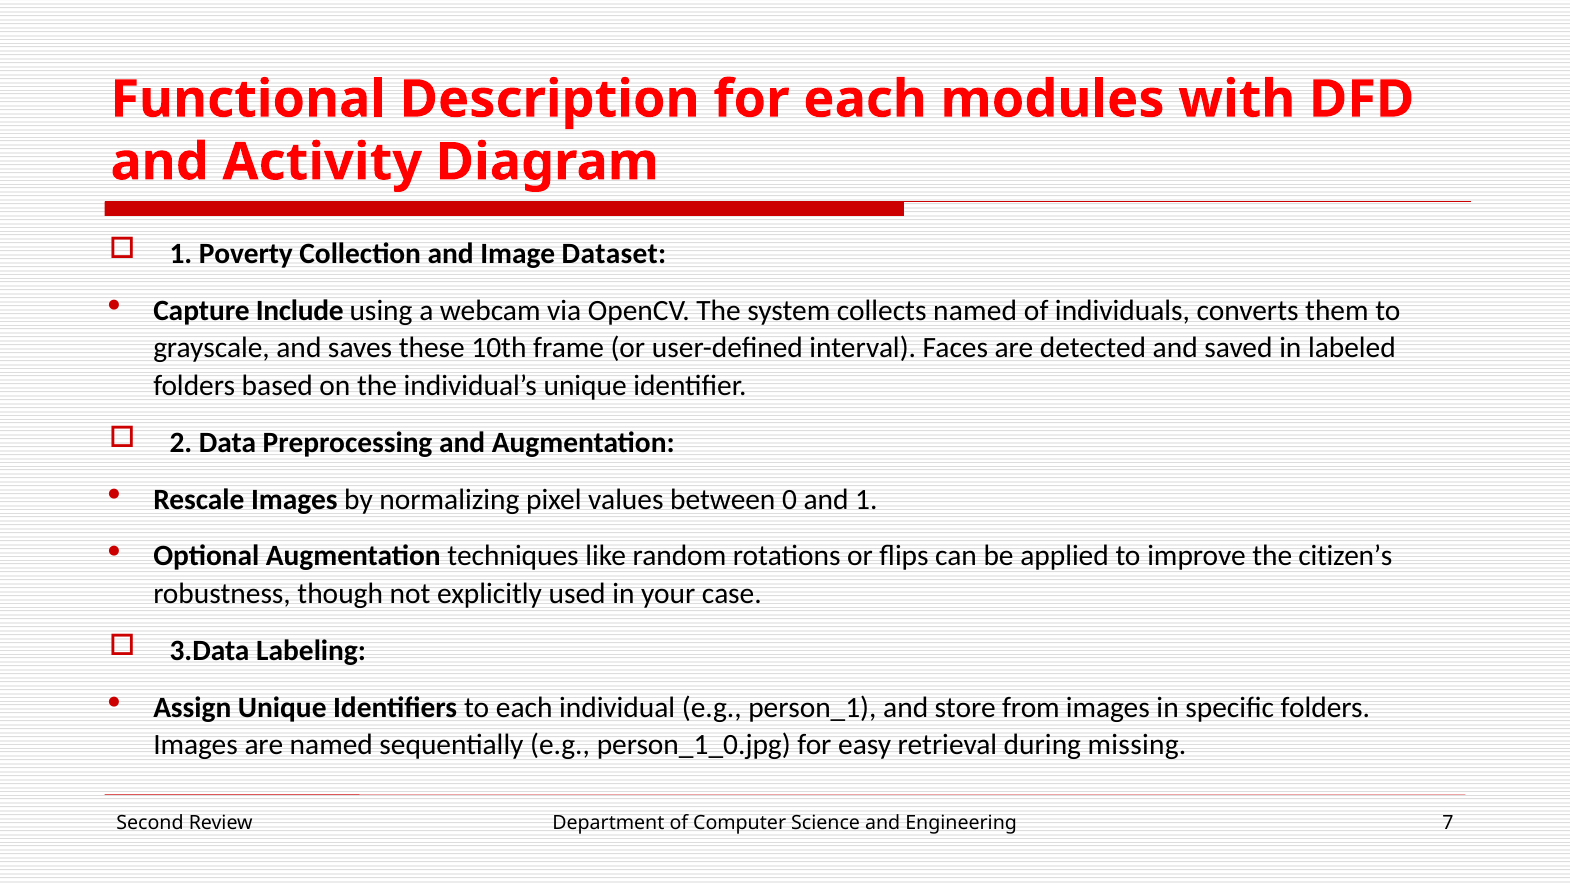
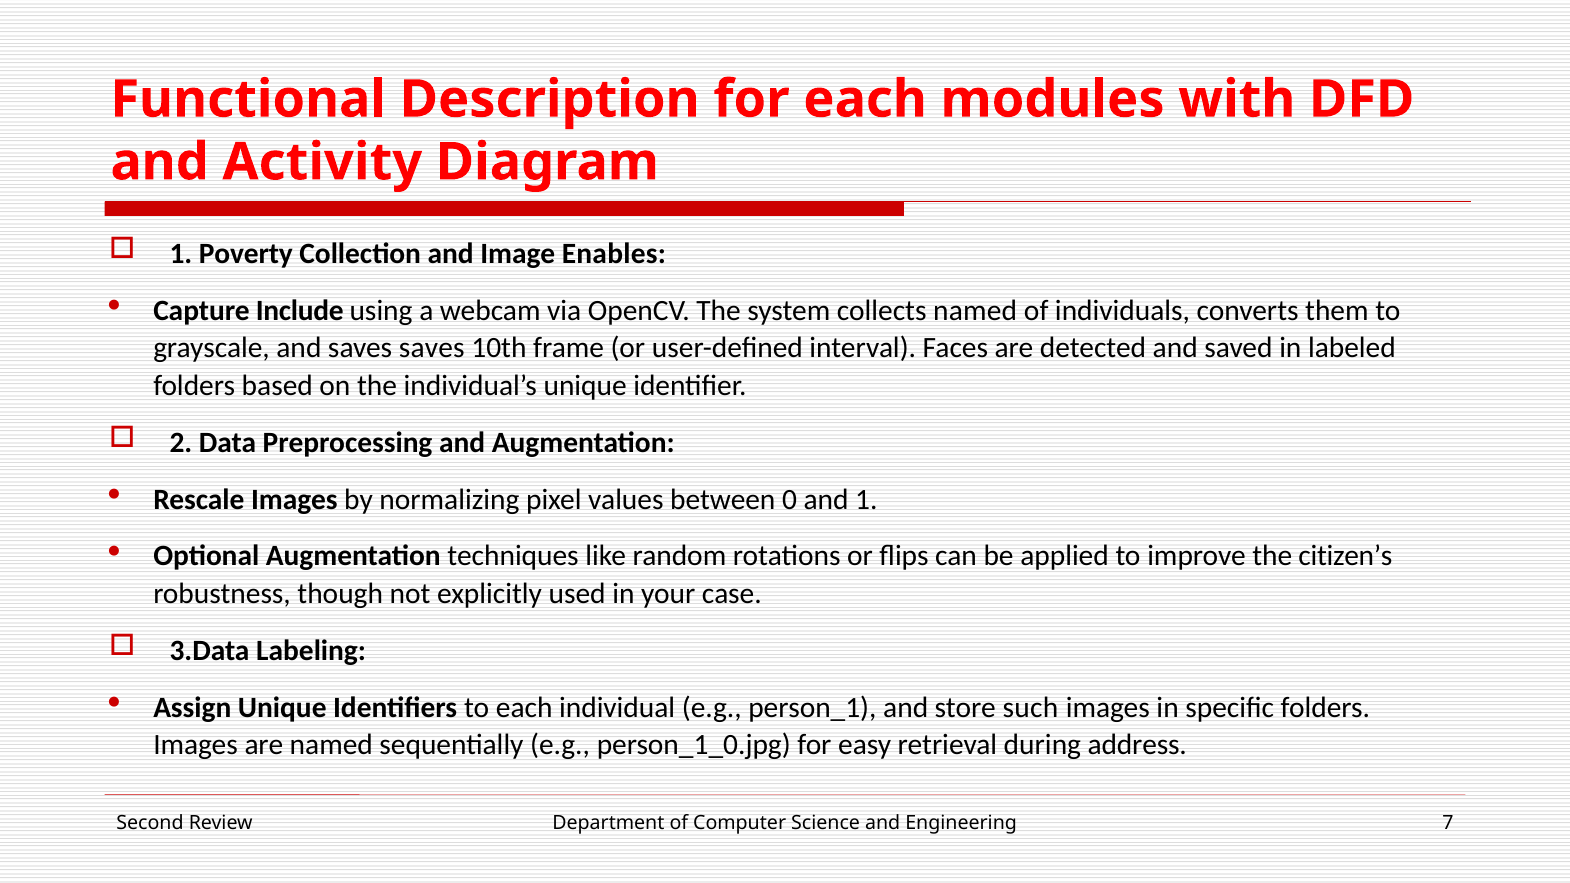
Dataset: Dataset -> Enables (614, 254)
saves these: these -> saves (432, 348)
from: from -> such (1031, 708)
missing: missing -> address (1137, 745)
